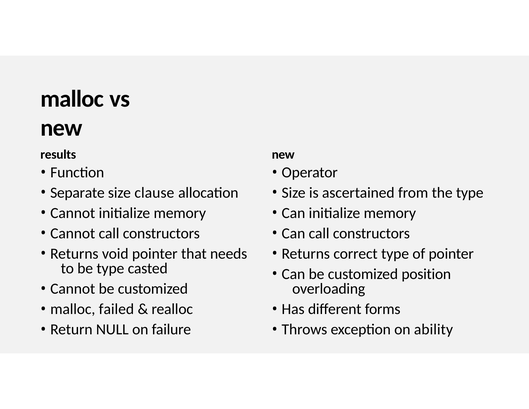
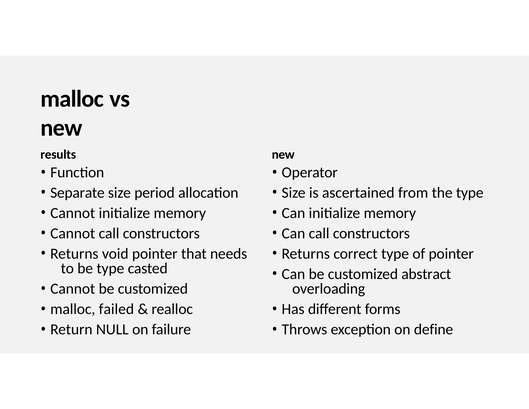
clause: clause -> period (155, 193)
position: position -> abstract (426, 274)
ability: ability -> define (434, 329)
